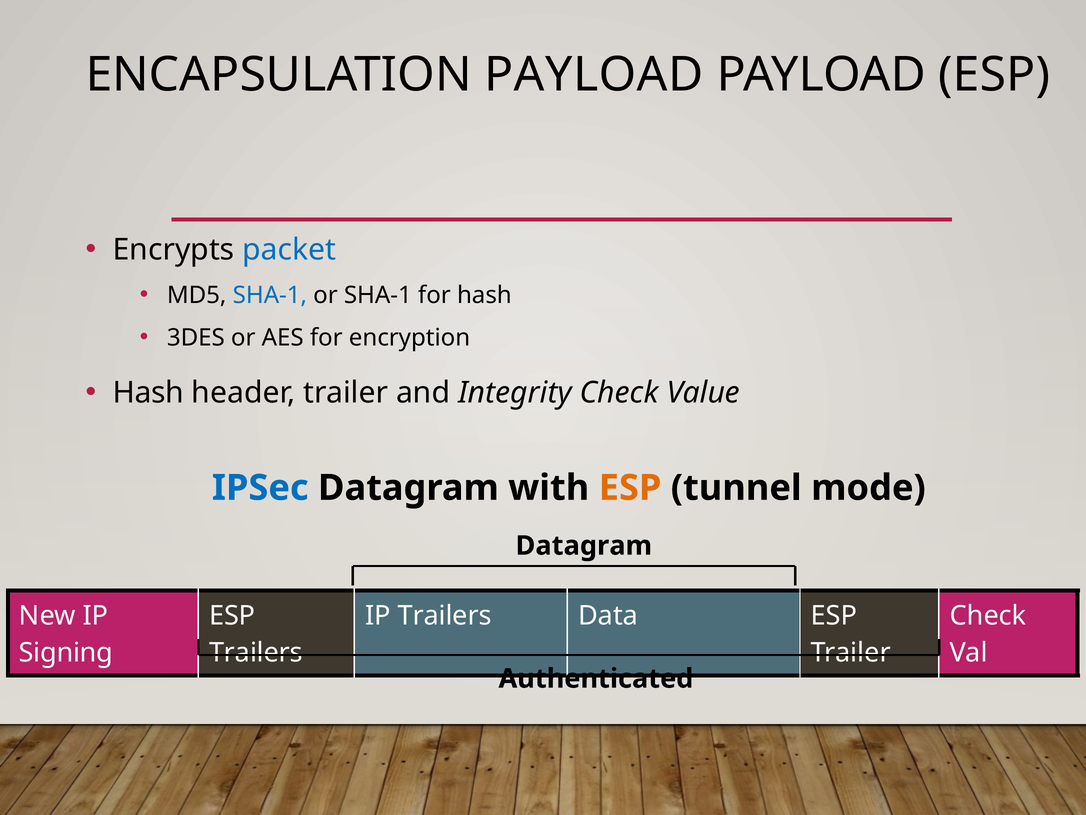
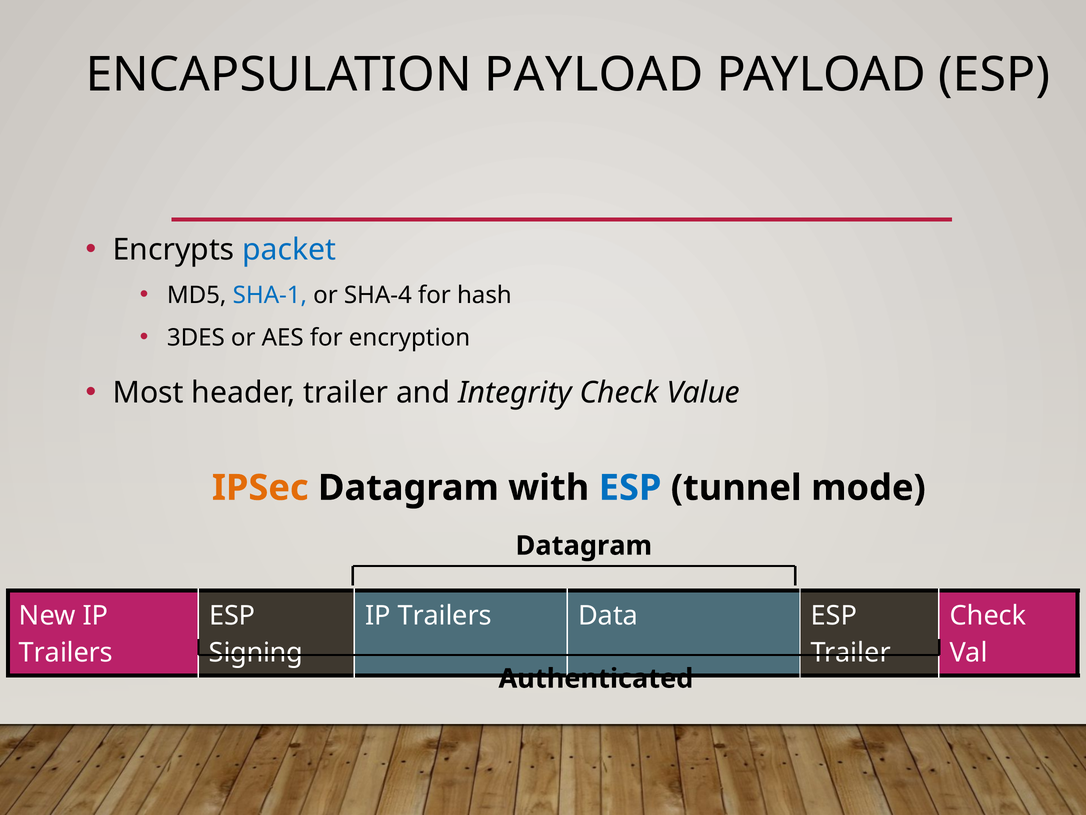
or SHA-1: SHA-1 -> SHA-4 (378, 295)
Hash: Hash -> Most (148, 393)
IPSec colour: blue -> orange (260, 488)
ESP colour: orange -> blue (630, 488)
Signing: Signing -> Trailers (66, 652)
Trailers: Trailers -> Signing (256, 652)
